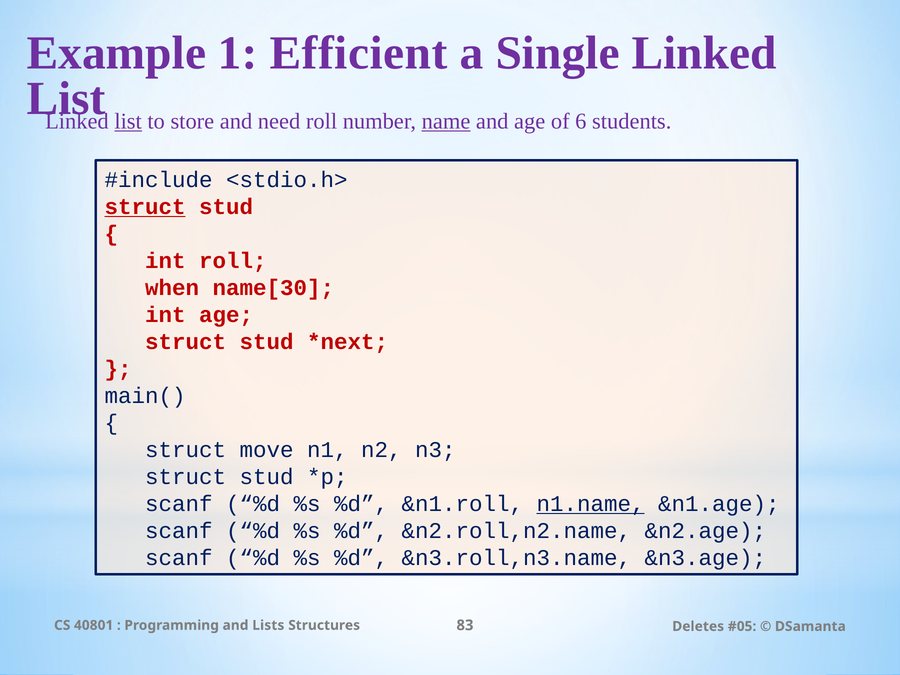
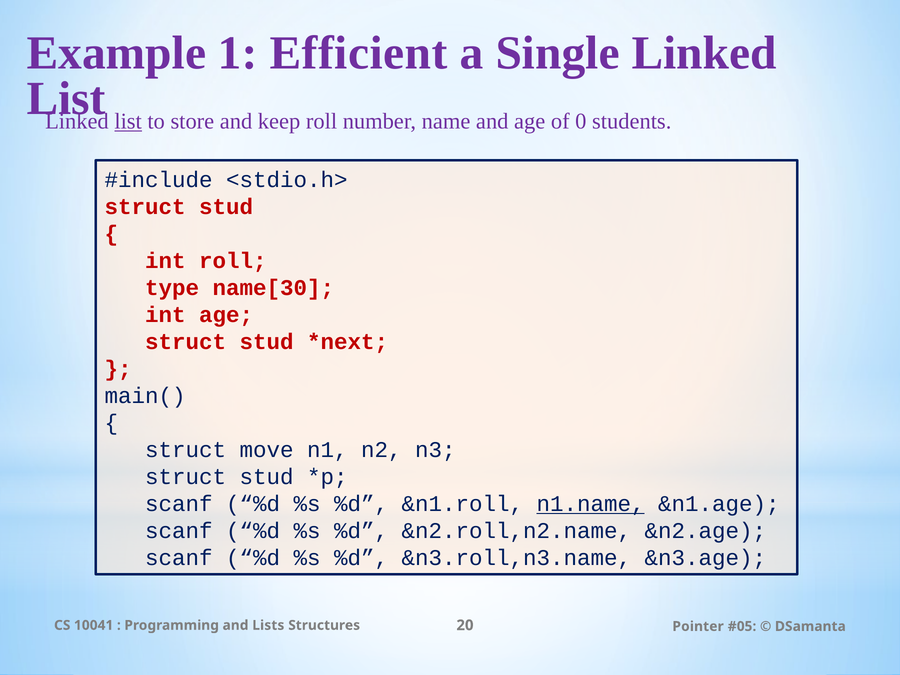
need: need -> keep (279, 121)
name underline: present -> none (446, 121)
6: 6 -> 0 (581, 121)
struct underline: present -> none (145, 207)
when: when -> type (172, 288)
40801: 40801 -> 10041 (94, 625)
83: 83 -> 20 (465, 625)
Deletes: Deletes -> Pointer (698, 626)
